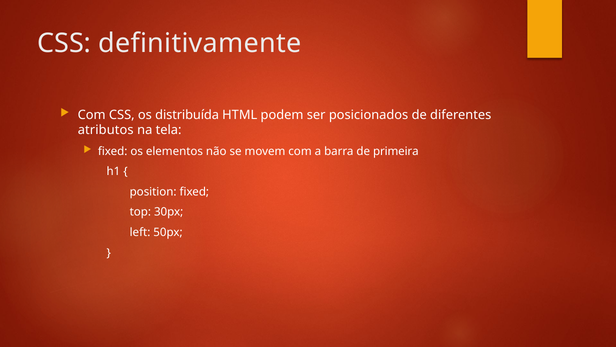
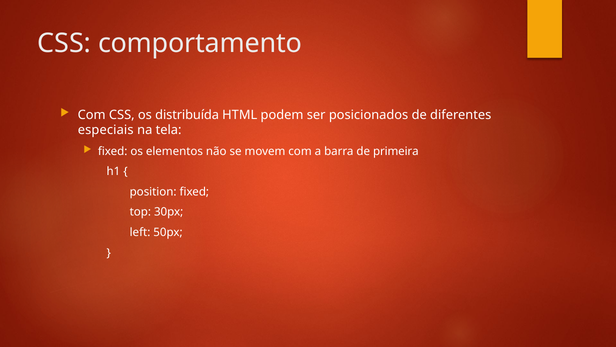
definitivamente: definitivamente -> comportamento (200, 43)
atributos: atributos -> especiais (106, 130)
